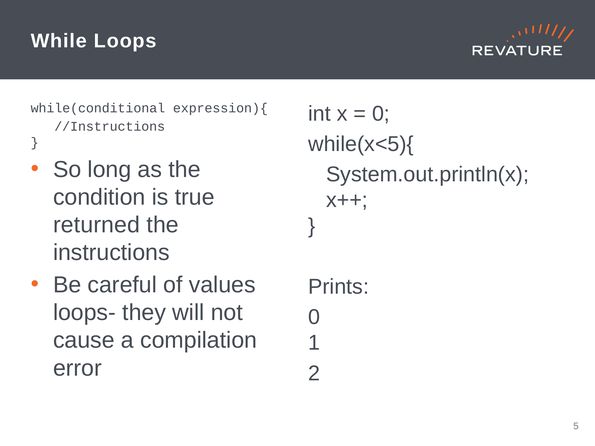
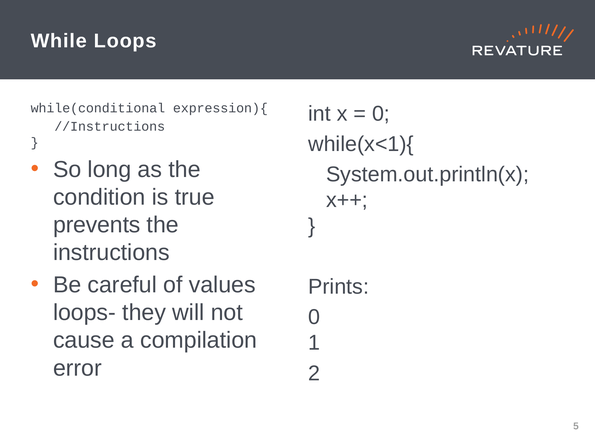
while(x<5){: while(x<5){ -> while(x<1){ (361, 144)
returned: returned -> prevents (97, 225)
